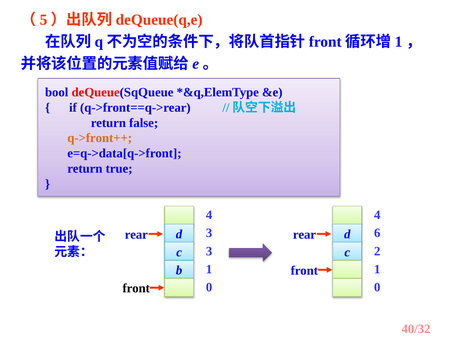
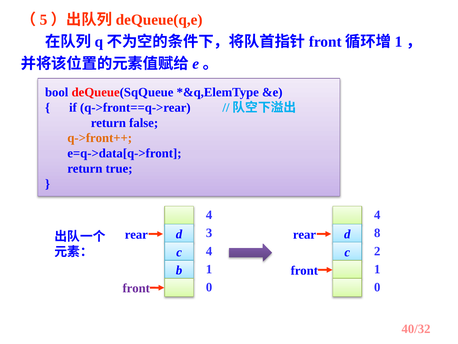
6: 6 -> 8 (377, 233)
c 3: 3 -> 4 (209, 251)
front colour: black -> purple (136, 288)
